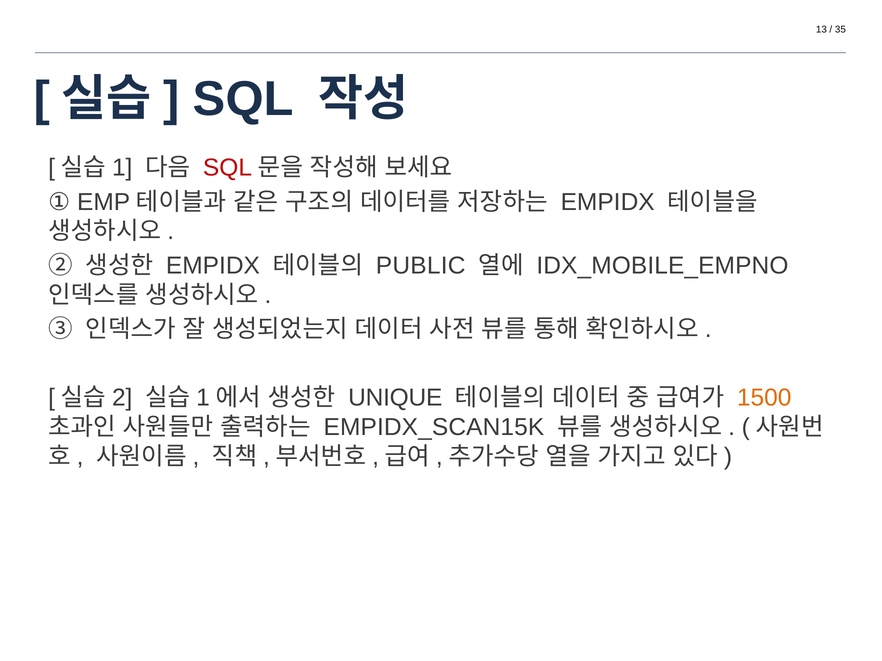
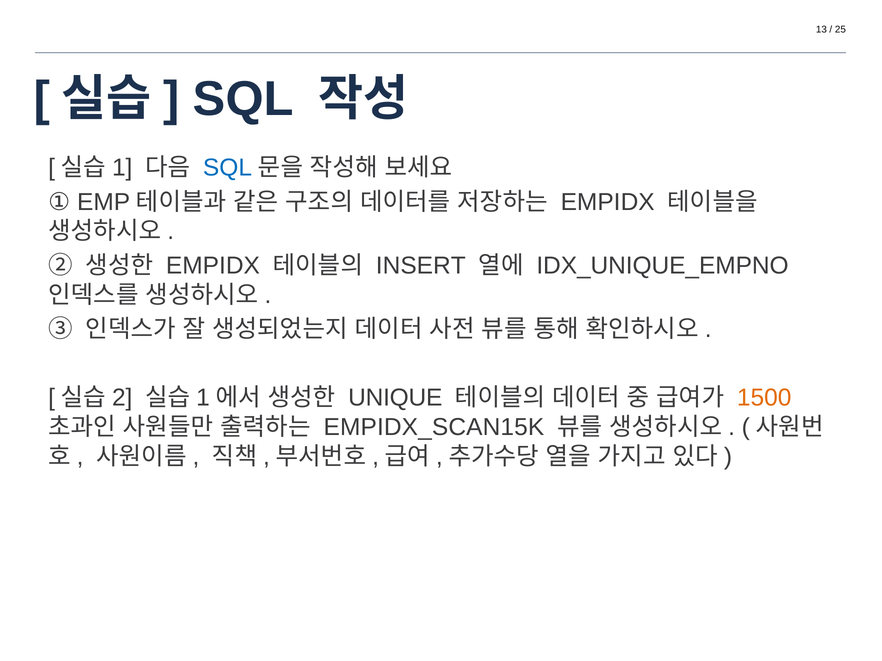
35: 35 -> 25 (840, 30)
SQL colour: red -> blue (228, 168)
PUBLIC: PUBLIC -> INSERT (421, 266)
IDX_MOBILE_EMPNO: IDX_MOBILE_EMPNO -> IDX_UNIQUE_EMPNO (662, 266)
